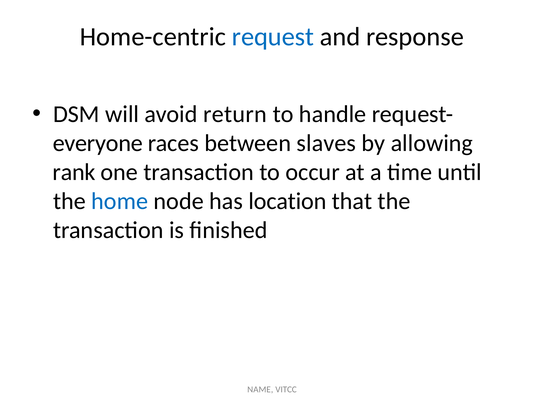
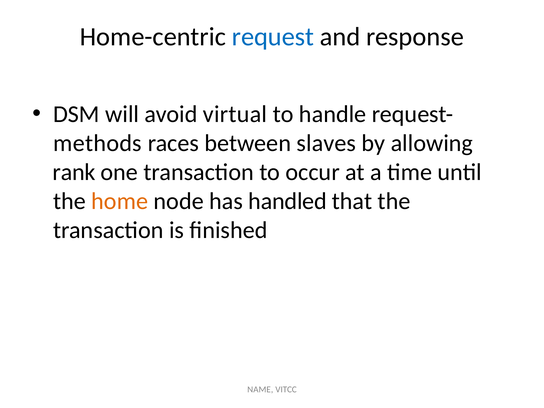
return: return -> virtual (235, 114)
everyone: everyone -> methods (98, 143)
home colour: blue -> orange (120, 201)
location: location -> handled (288, 201)
